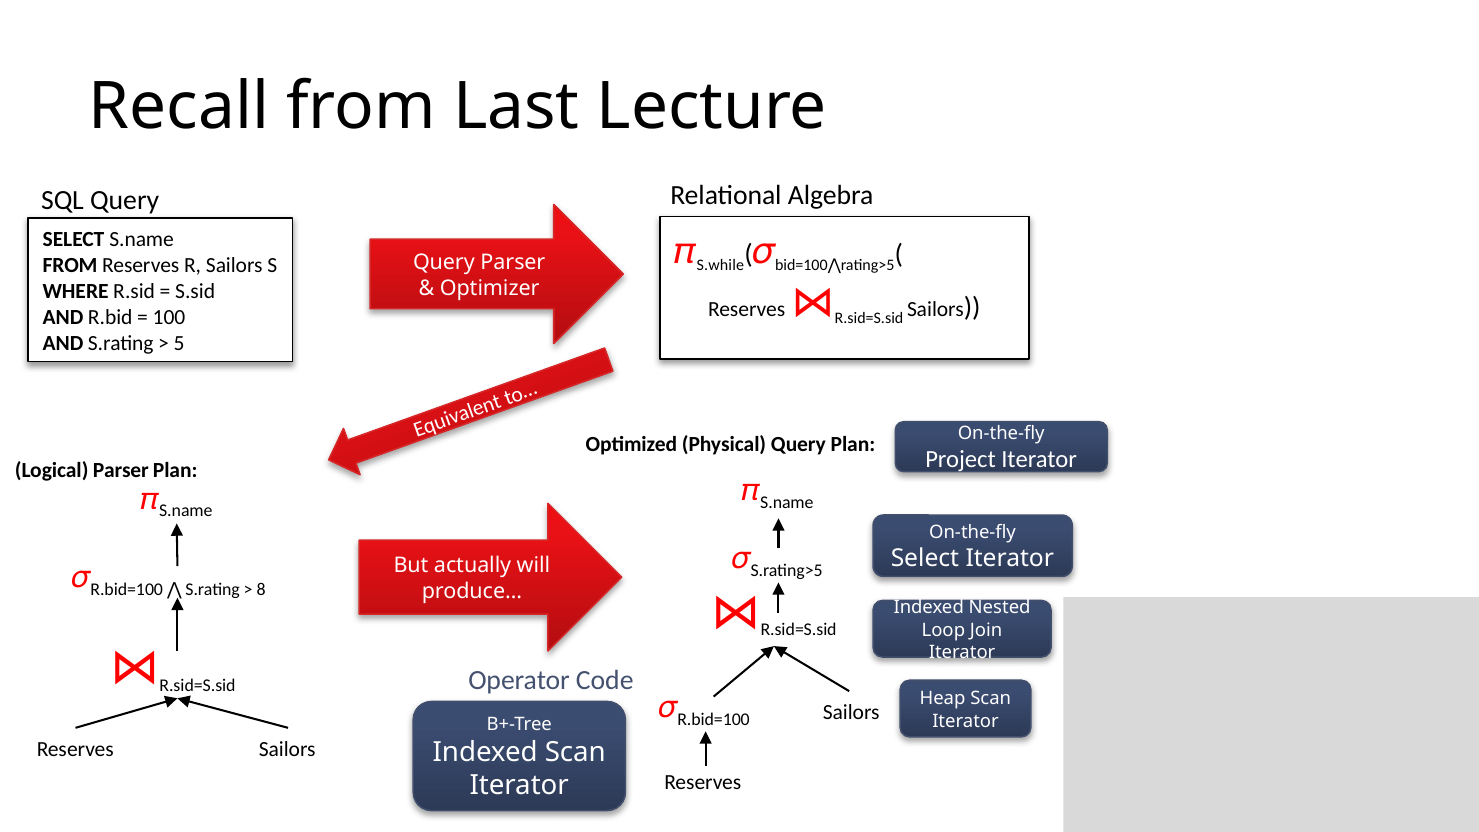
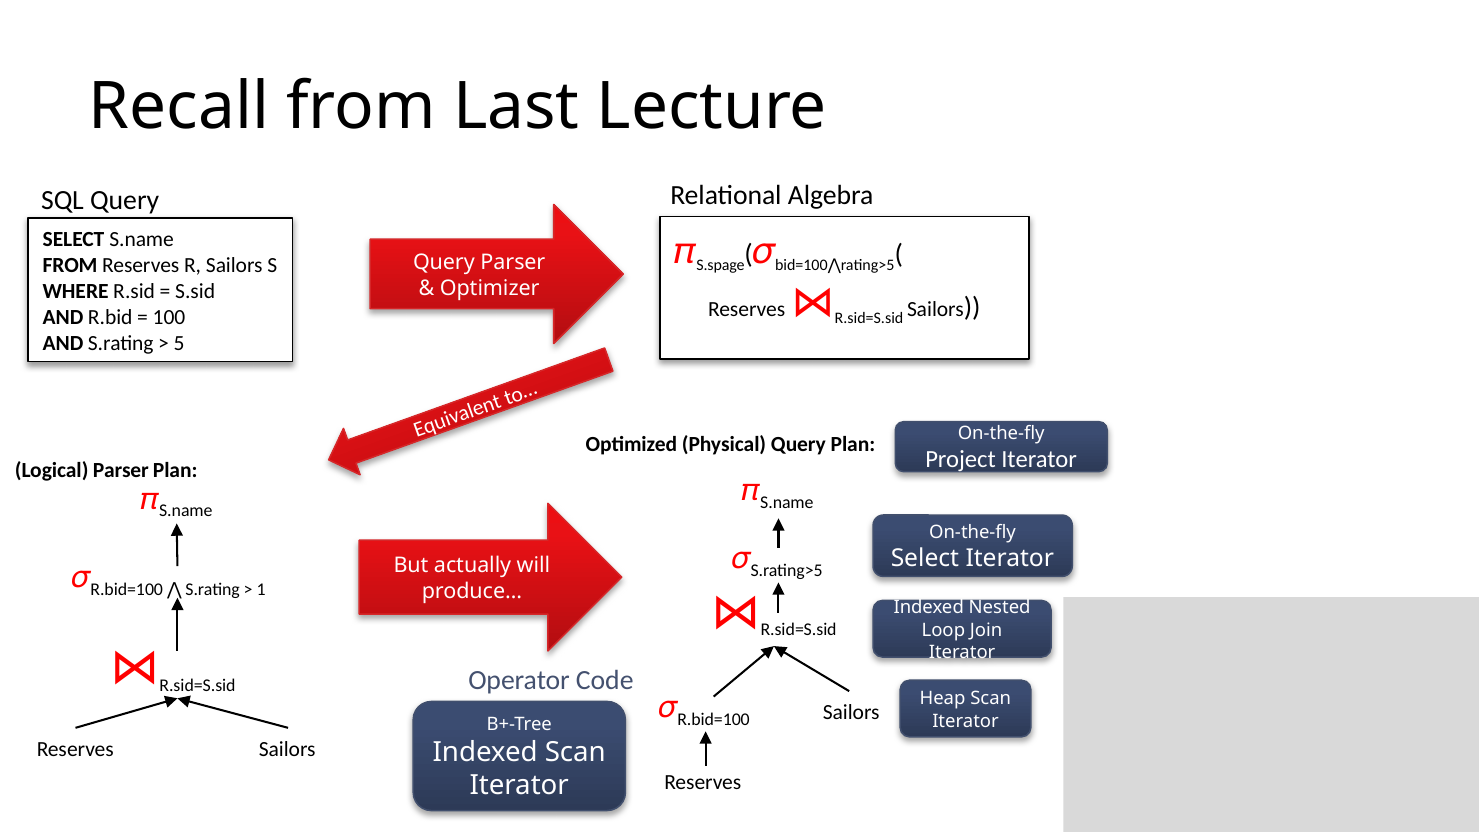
S.while: S.while -> S.spage (721, 265)
8: 8 -> 1 (261, 589)
